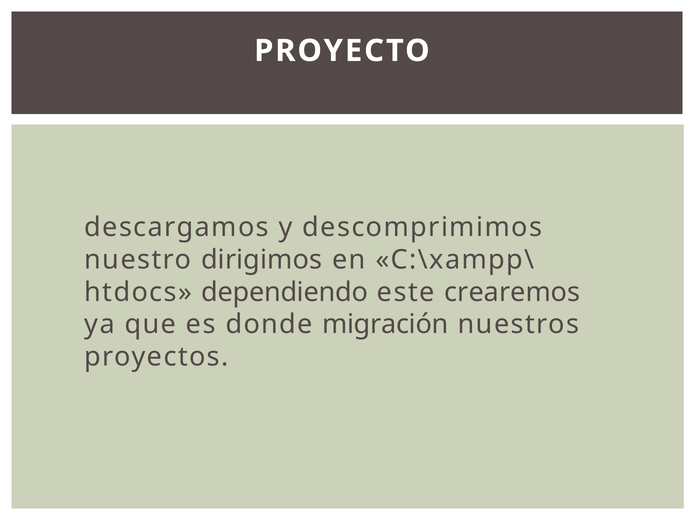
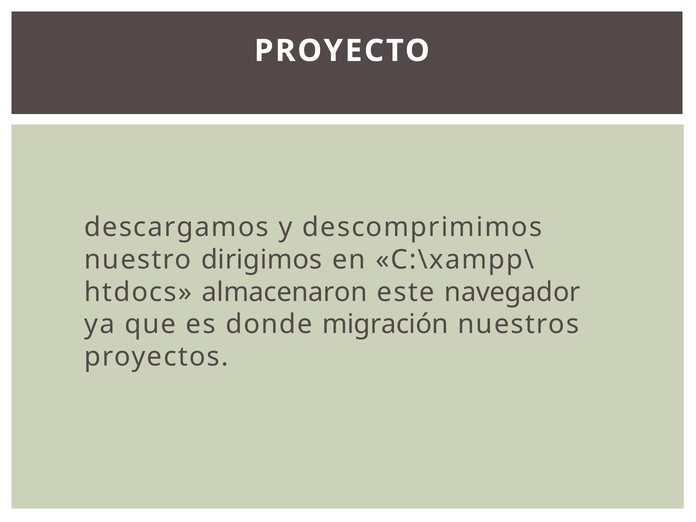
dependiendo: dependiendo -> almacenaron (285, 292)
crearemos: crearemos -> navegador (512, 292)
